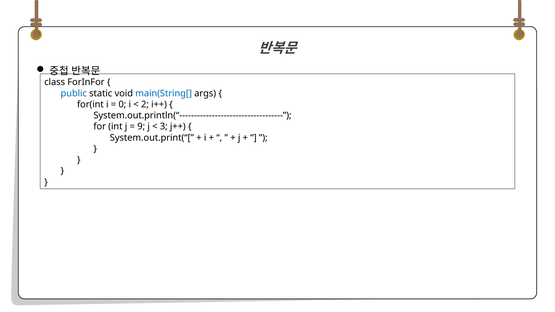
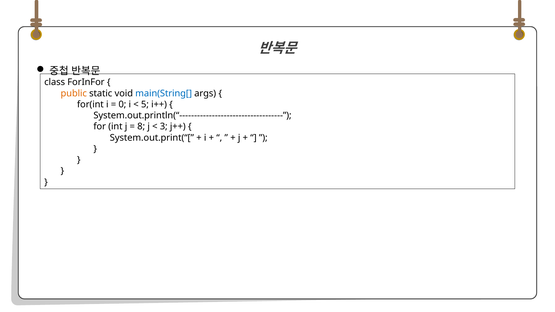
public colour: blue -> orange (74, 93)
2: 2 -> 5 (145, 104)
9: 9 -> 8 (141, 127)
